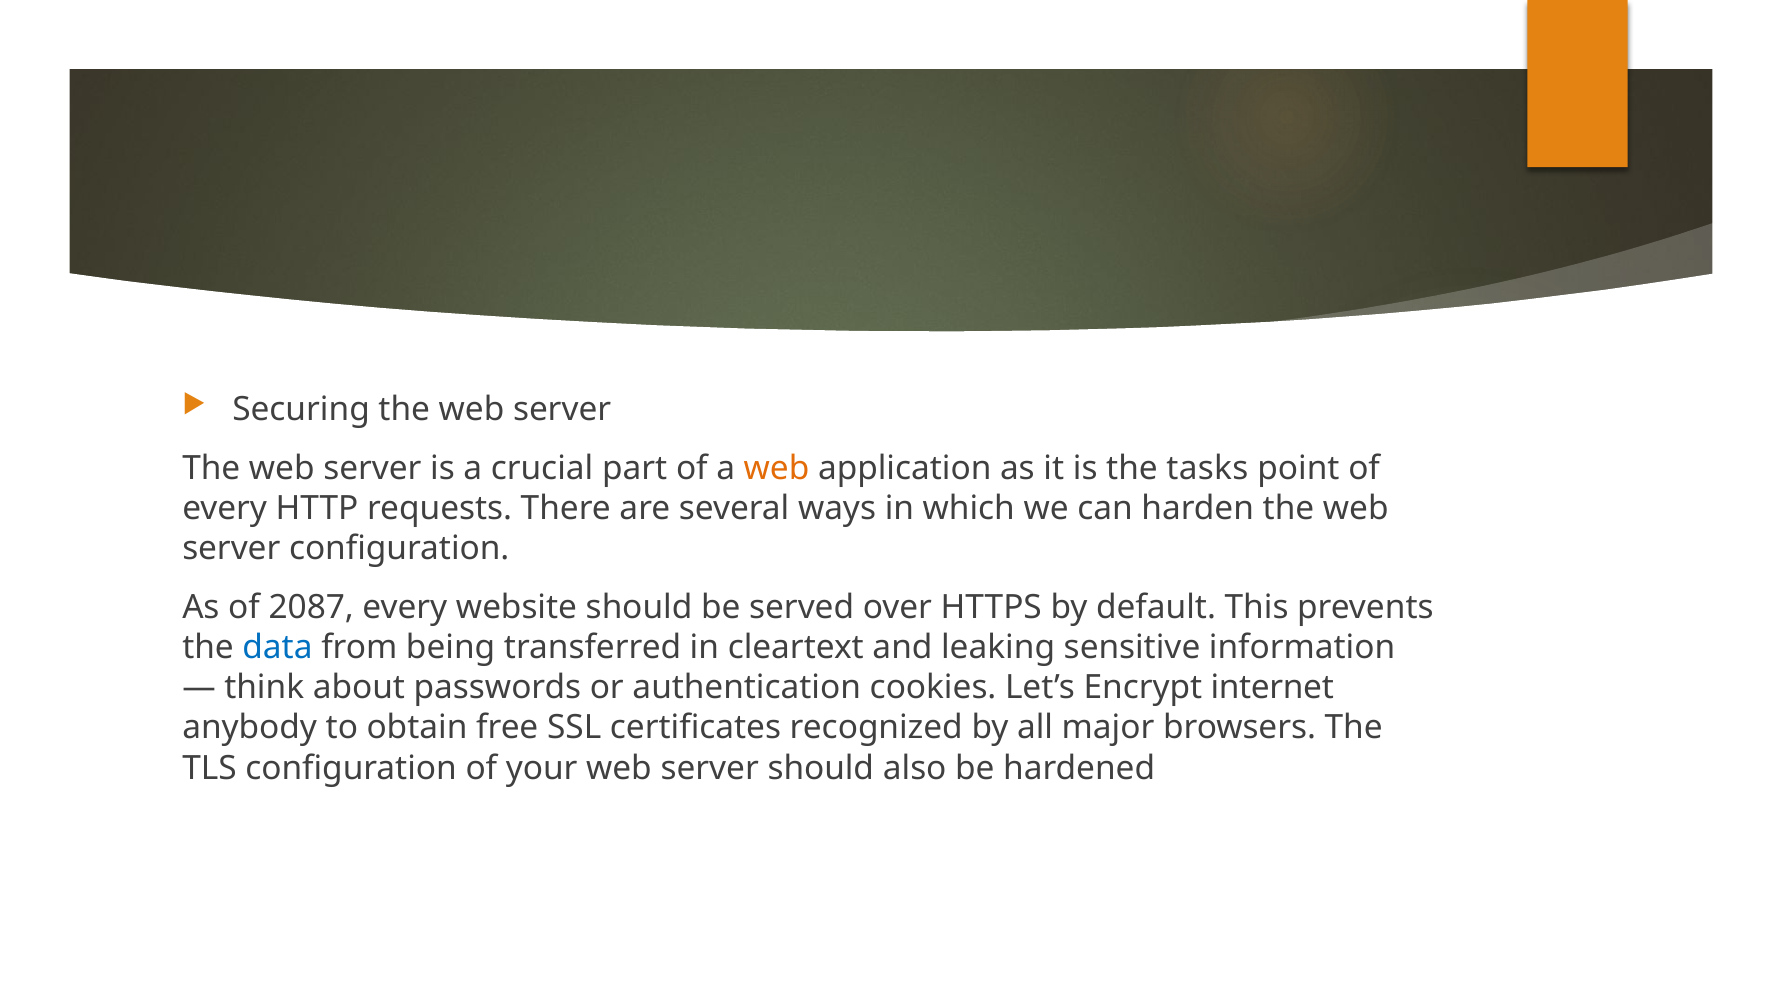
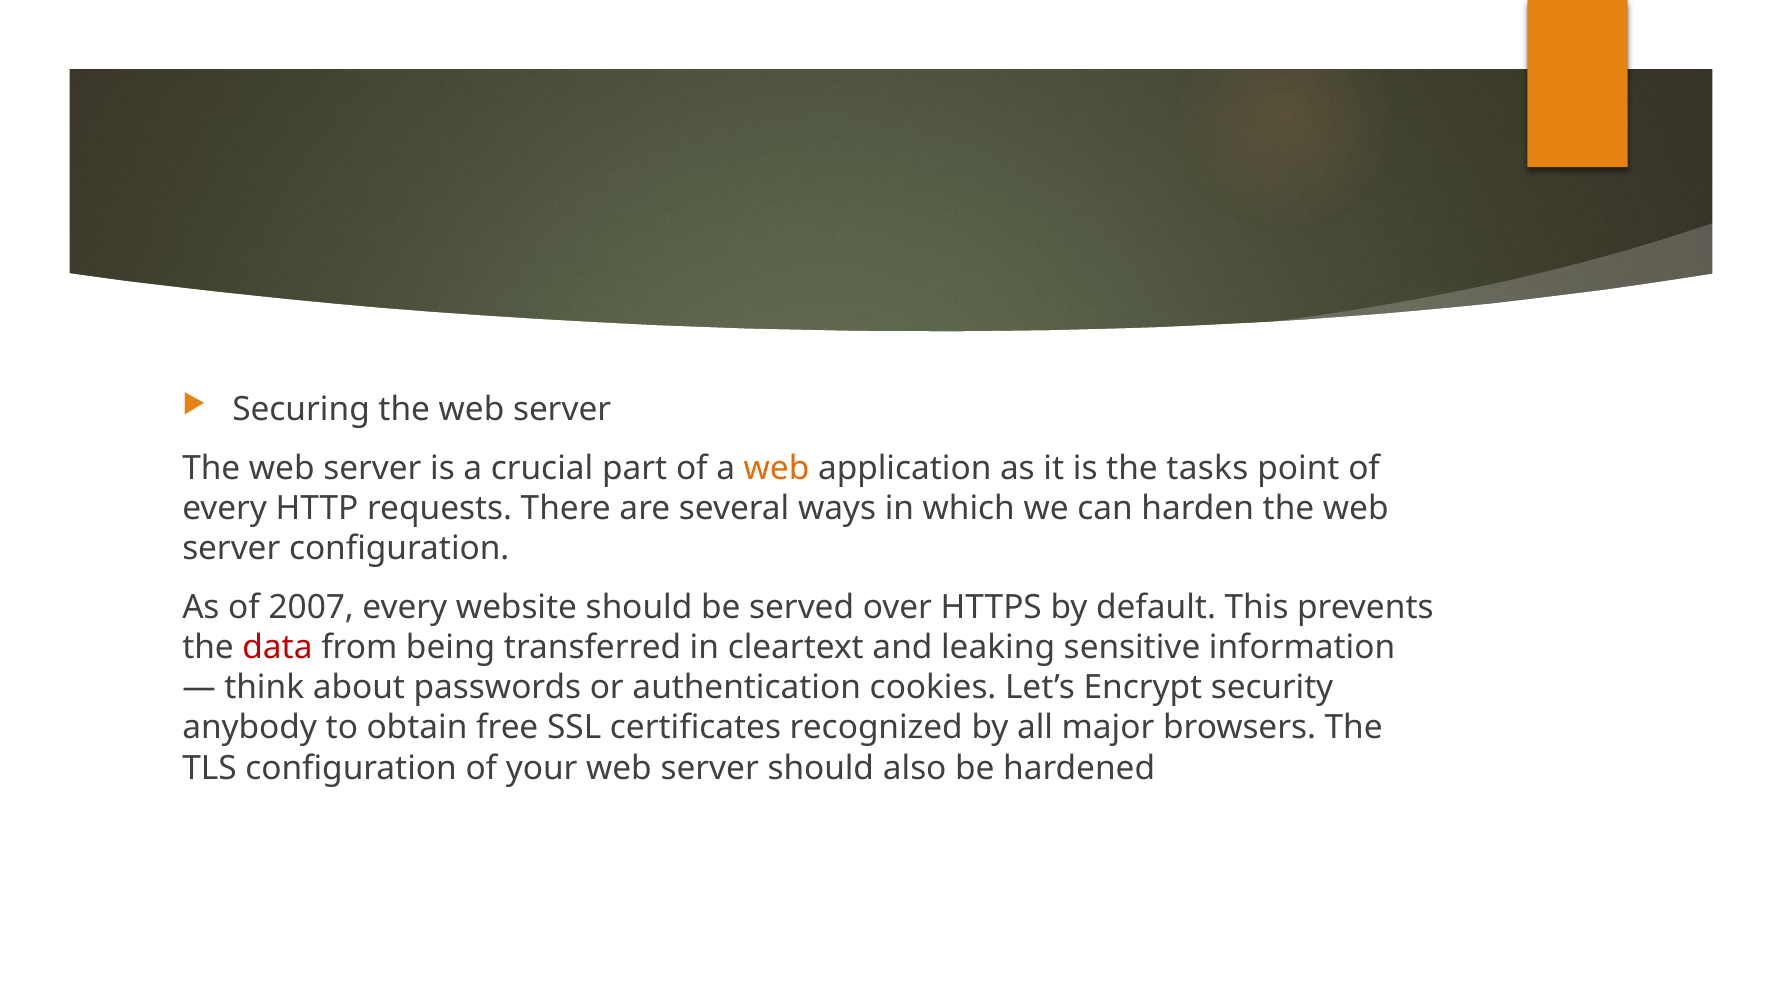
2087: 2087 -> 2007 (311, 607)
data colour: blue -> red (277, 648)
internet: internet -> security (1272, 688)
